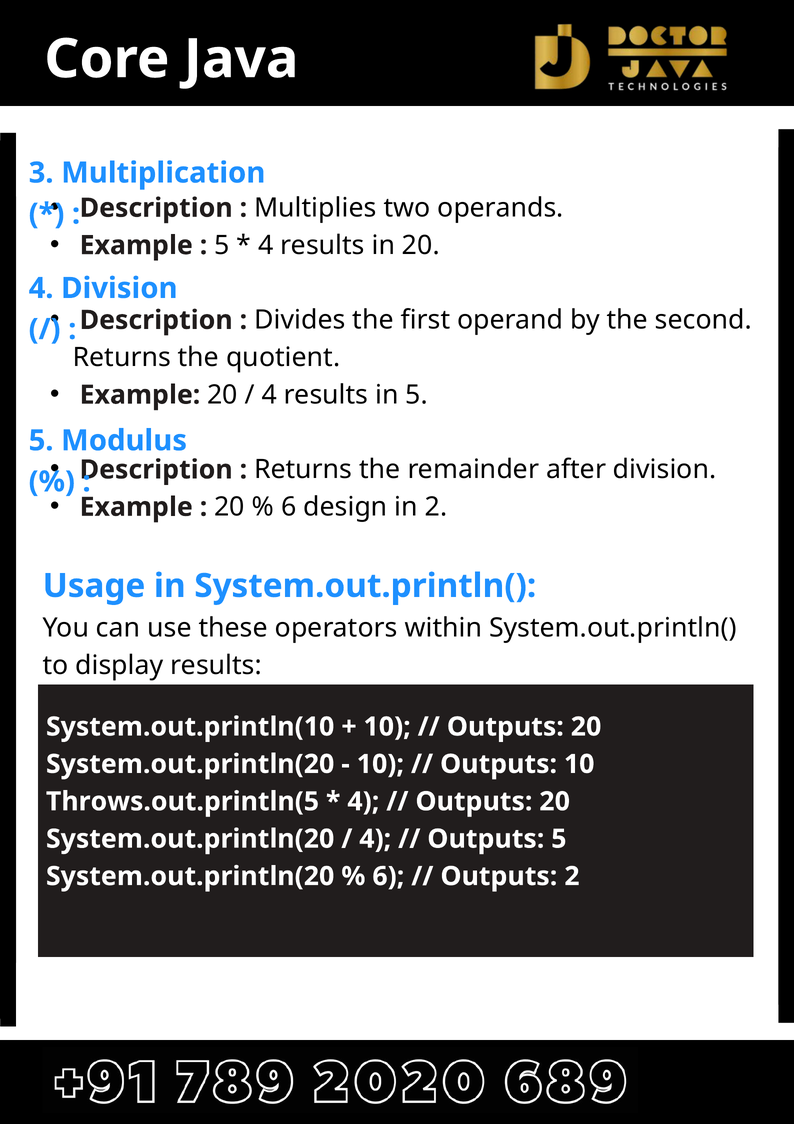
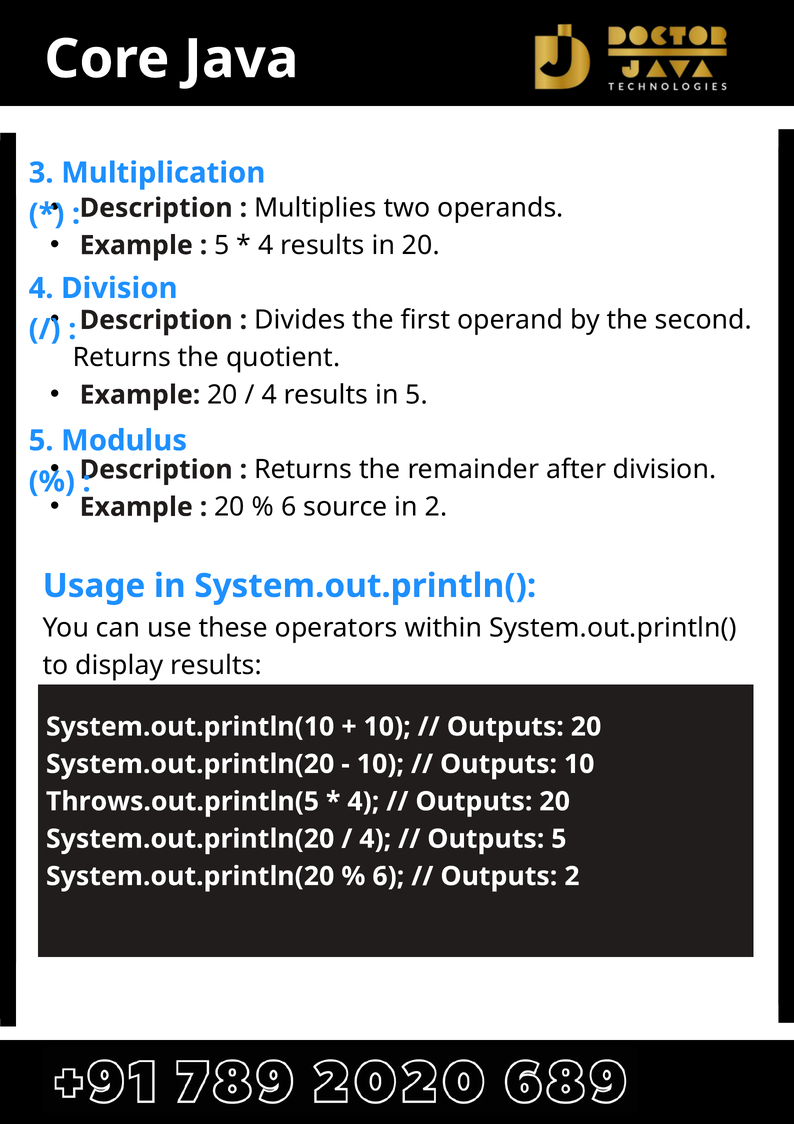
design: design -> source (345, 507)
